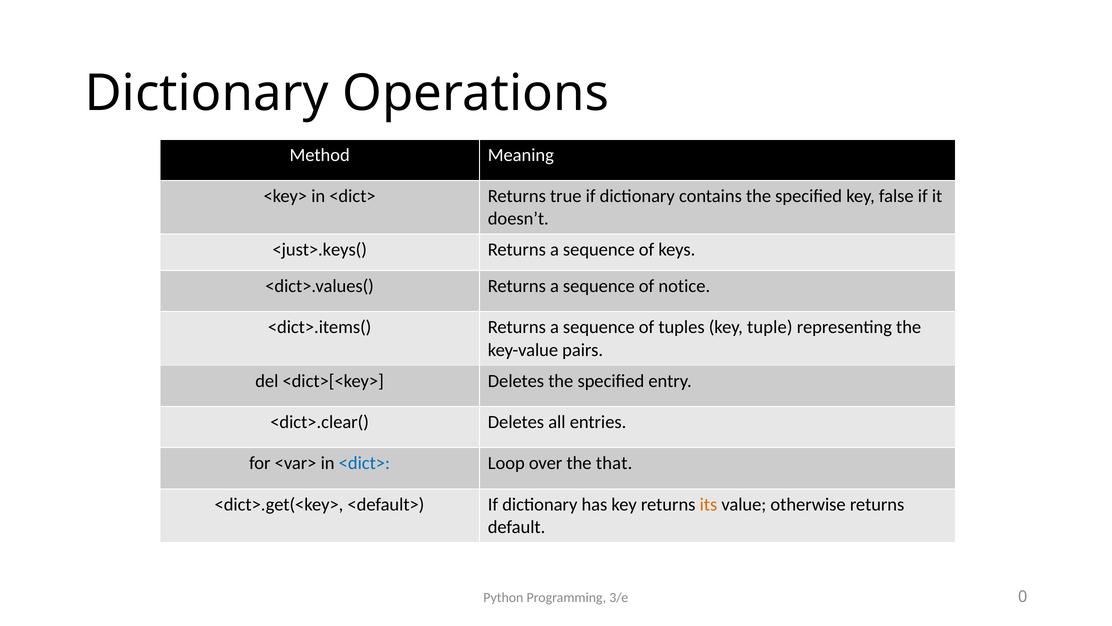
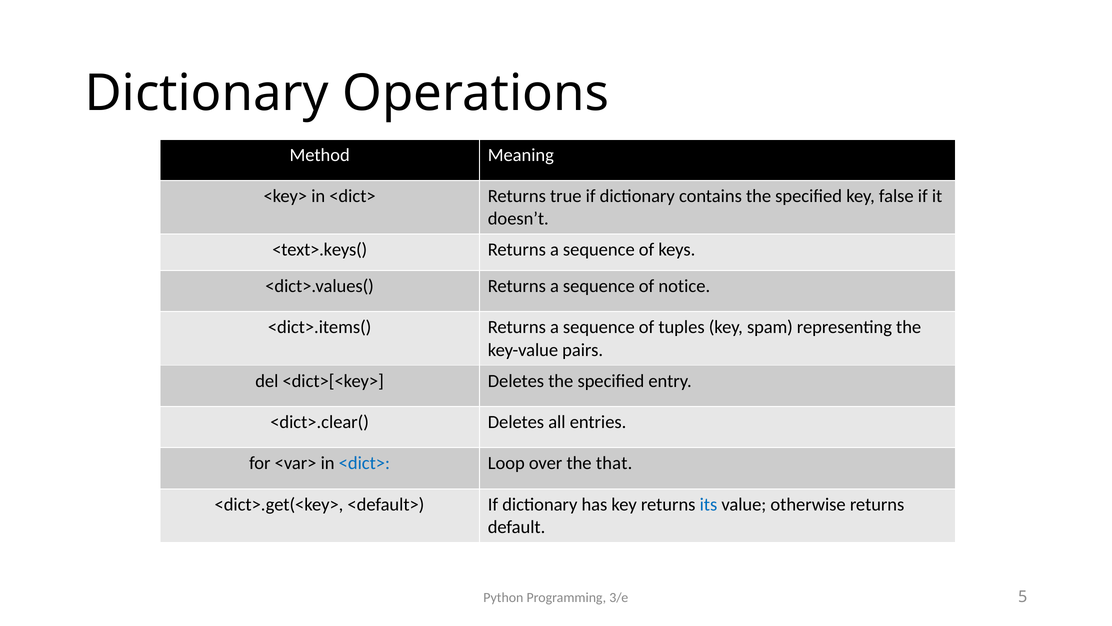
<just>.keys(: <just>.keys( -> <text>.keys( (320, 250)
tuple: tuple -> spam (770, 327)
its colour: orange -> blue (708, 504)
0: 0 -> 5 (1023, 596)
